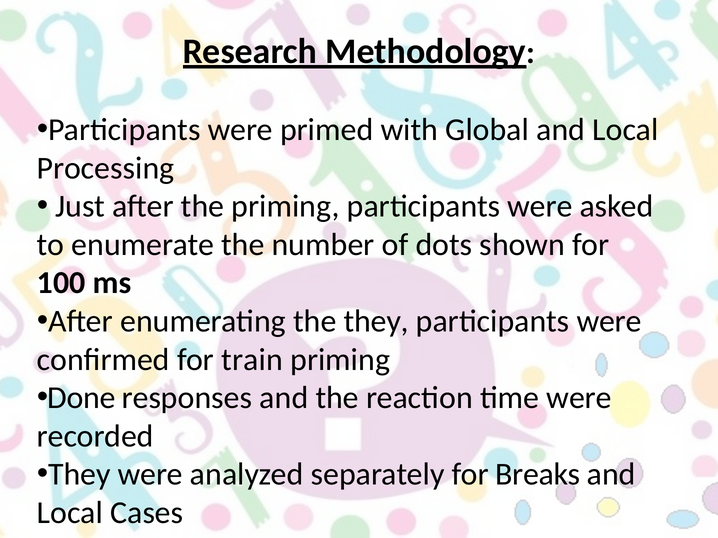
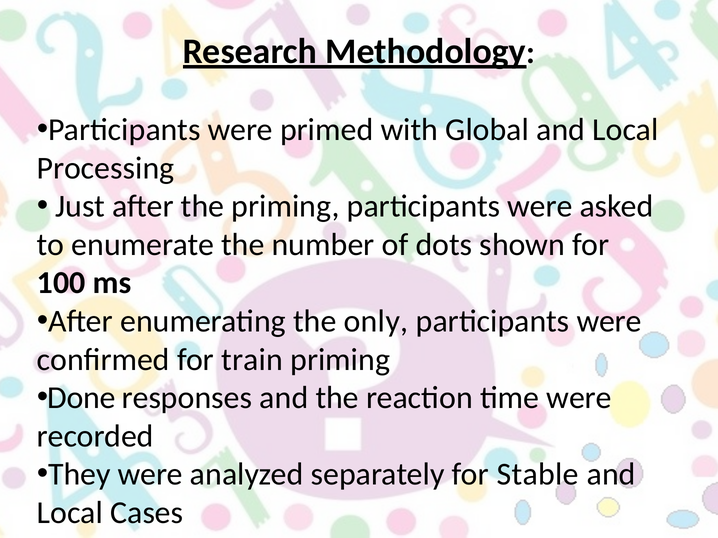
the they: they -> only (376, 322)
Breaks: Breaks -> Stable (538, 475)
